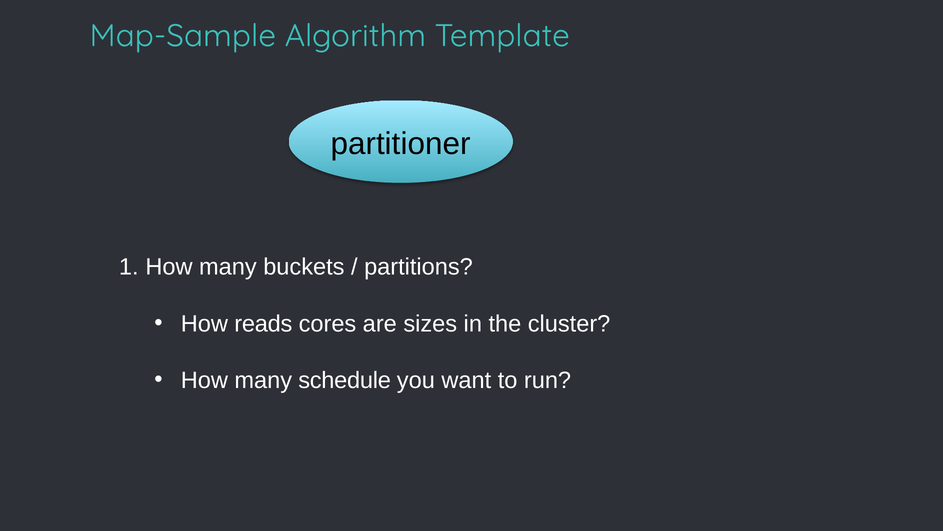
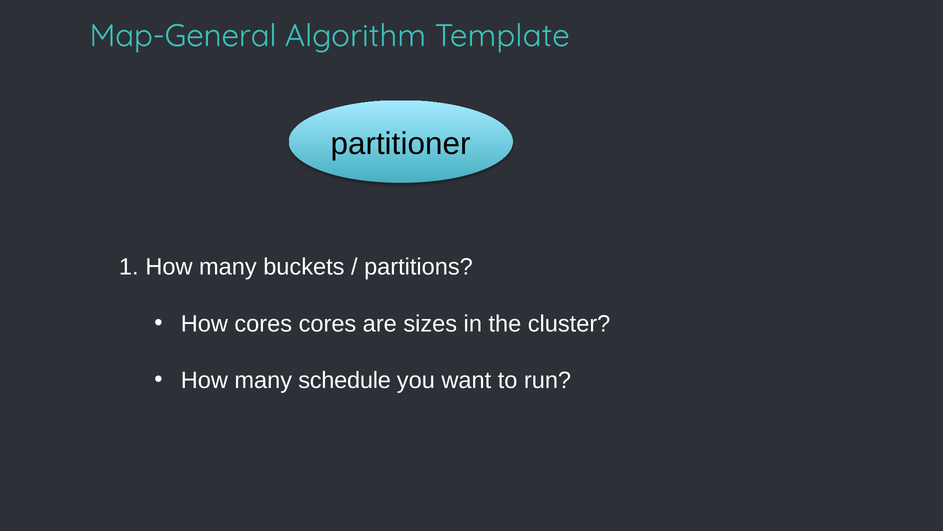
Map-Sample: Map-Sample -> Map-General (183, 36)
How reads: reads -> cores (263, 323)
